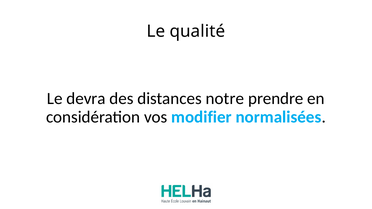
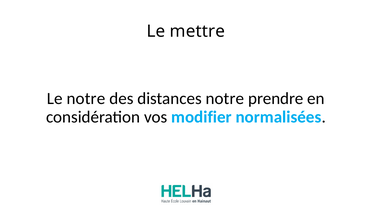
qualité: qualité -> mettre (197, 31)
Le devra: devra -> notre (86, 99)
